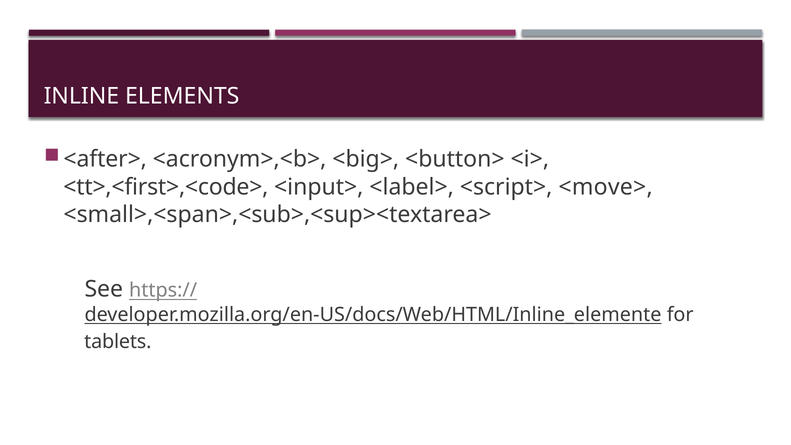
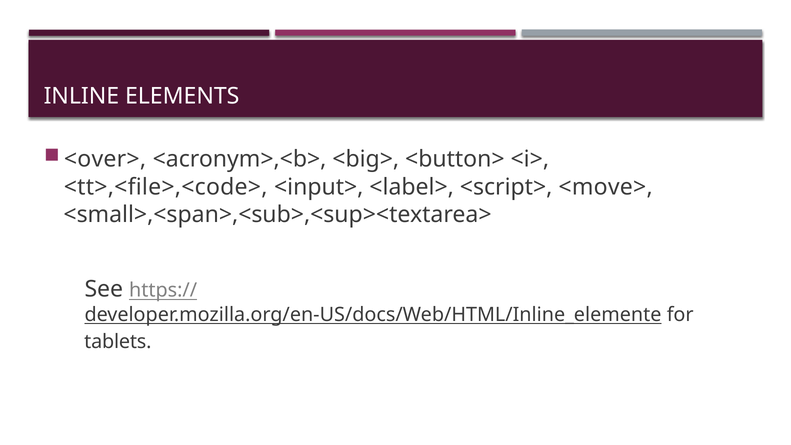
<after>: <after> -> <over> (105, 159)
<tt>,<first>,<code>: <tt>,<first>,<code> -> <tt>,<file>,<code> (166, 187)
